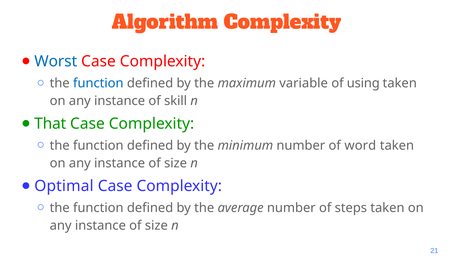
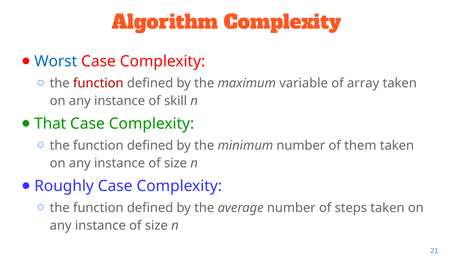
function colour: blue -> red (98, 83)
using: using -> array (363, 83)
word: word -> them (360, 145)
Optimal: Optimal -> Roughly (64, 186)
